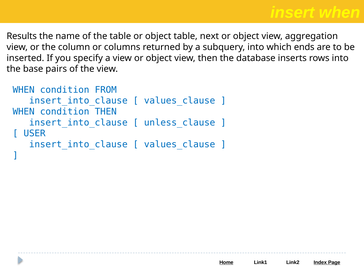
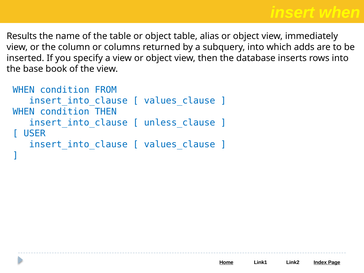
next: next -> alias (209, 36)
aggregation: aggregation -> immediately (312, 36)
ends: ends -> adds (304, 47)
pairs: pairs -> book (56, 69)
